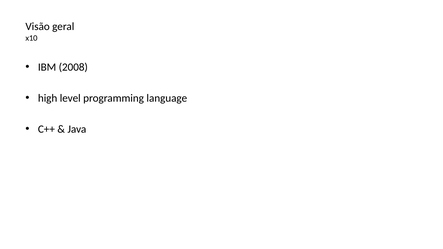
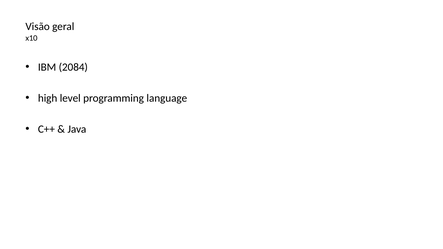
2008: 2008 -> 2084 (73, 67)
